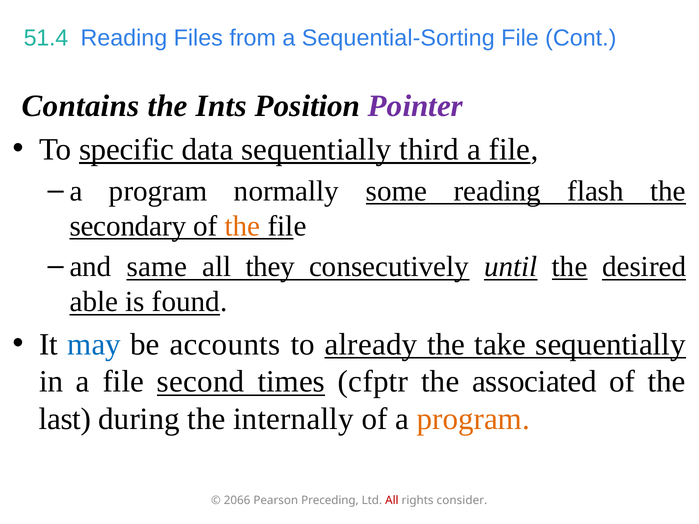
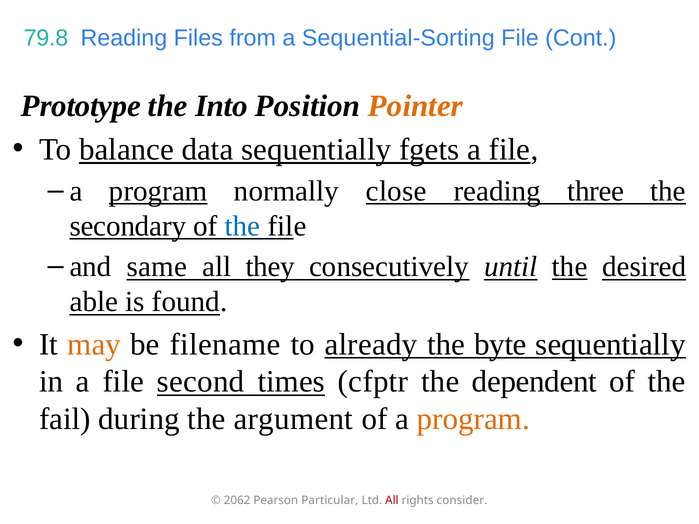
51.4: 51.4 -> 79.8 (46, 38)
Contains: Contains -> Prototype (81, 106)
Ints: Ints -> Into (221, 106)
Pointer colour: purple -> orange (415, 106)
specific: specific -> balance (126, 149)
third: third -> fgets (429, 149)
program underline: none -> present (158, 191)
some: some -> close (396, 191)
flash: flash -> three (596, 191)
the colour: orange -> blue (243, 226)
may colour: blue -> orange (94, 344)
accounts: accounts -> filename (225, 344)
take: take -> byte (500, 344)
associated: associated -> dependent (534, 382)
last: last -> fail (65, 419)
internally: internally -> argument (293, 419)
2066: 2066 -> 2062 (237, 501)
Preceding: Preceding -> Particular (330, 501)
